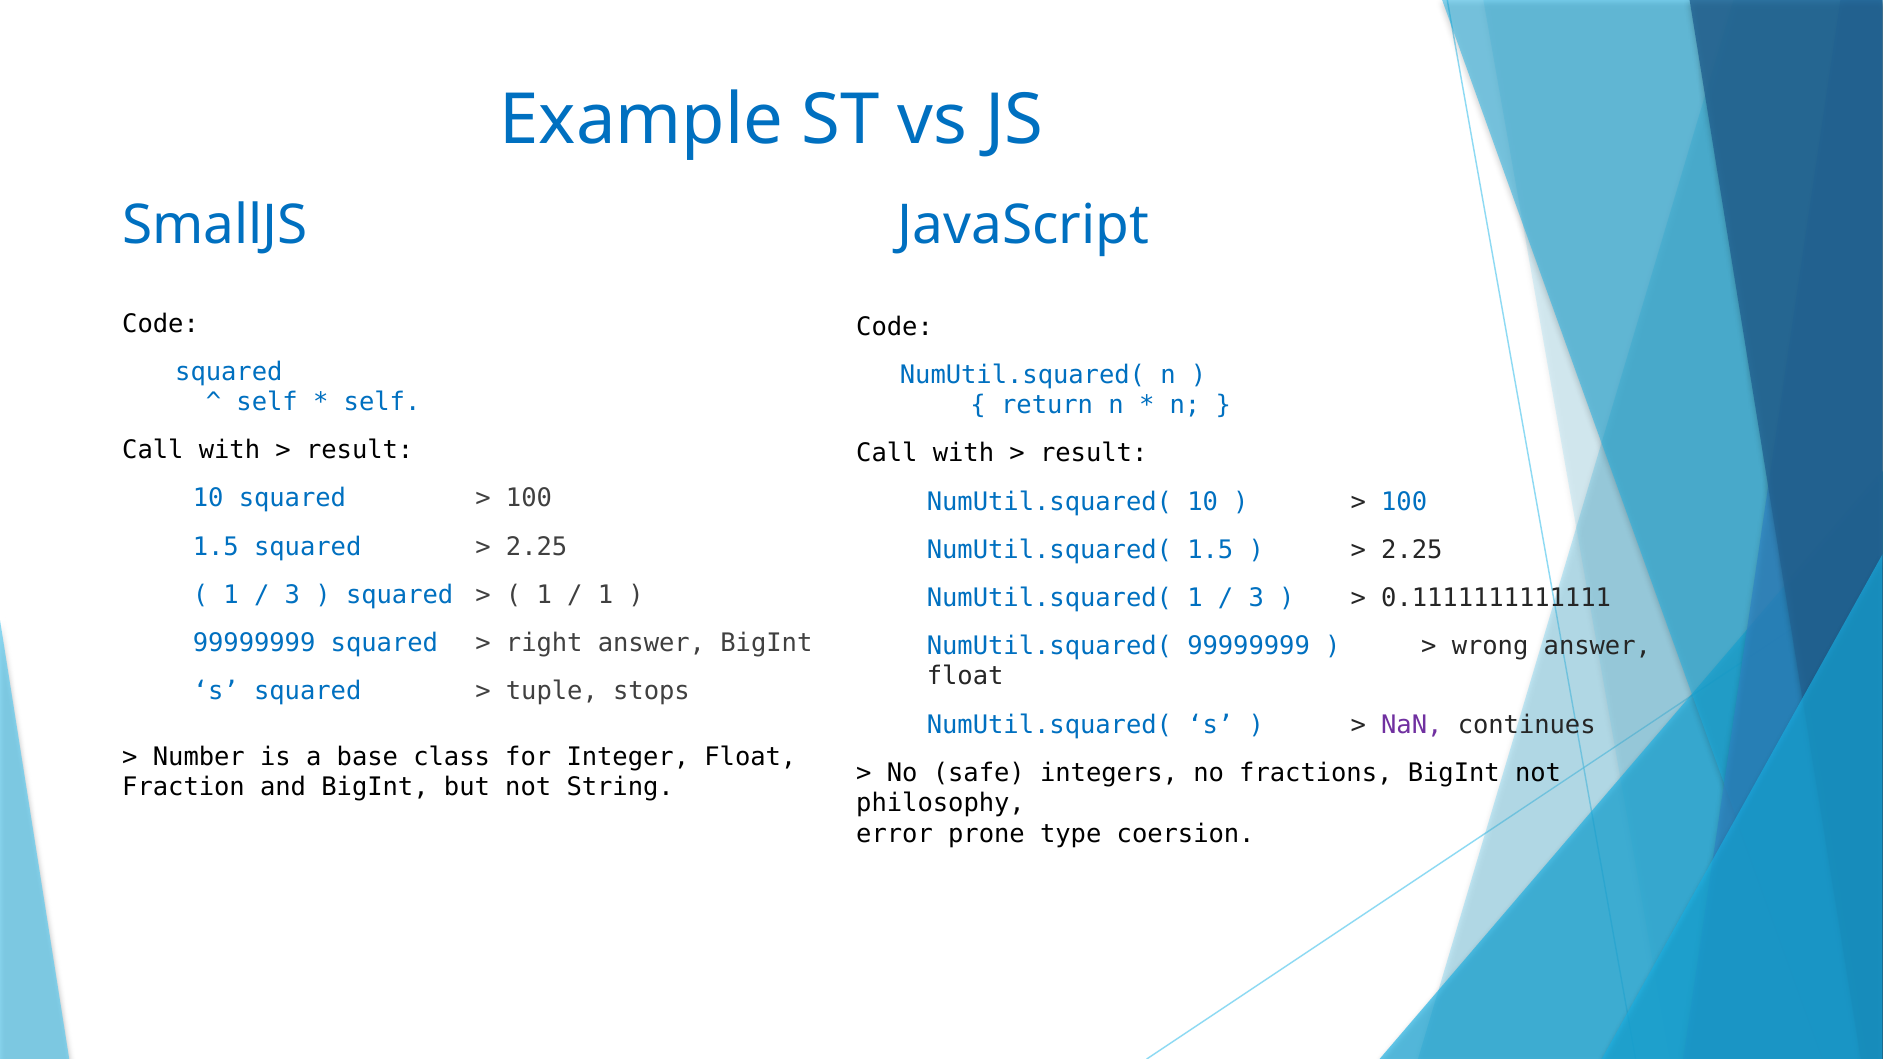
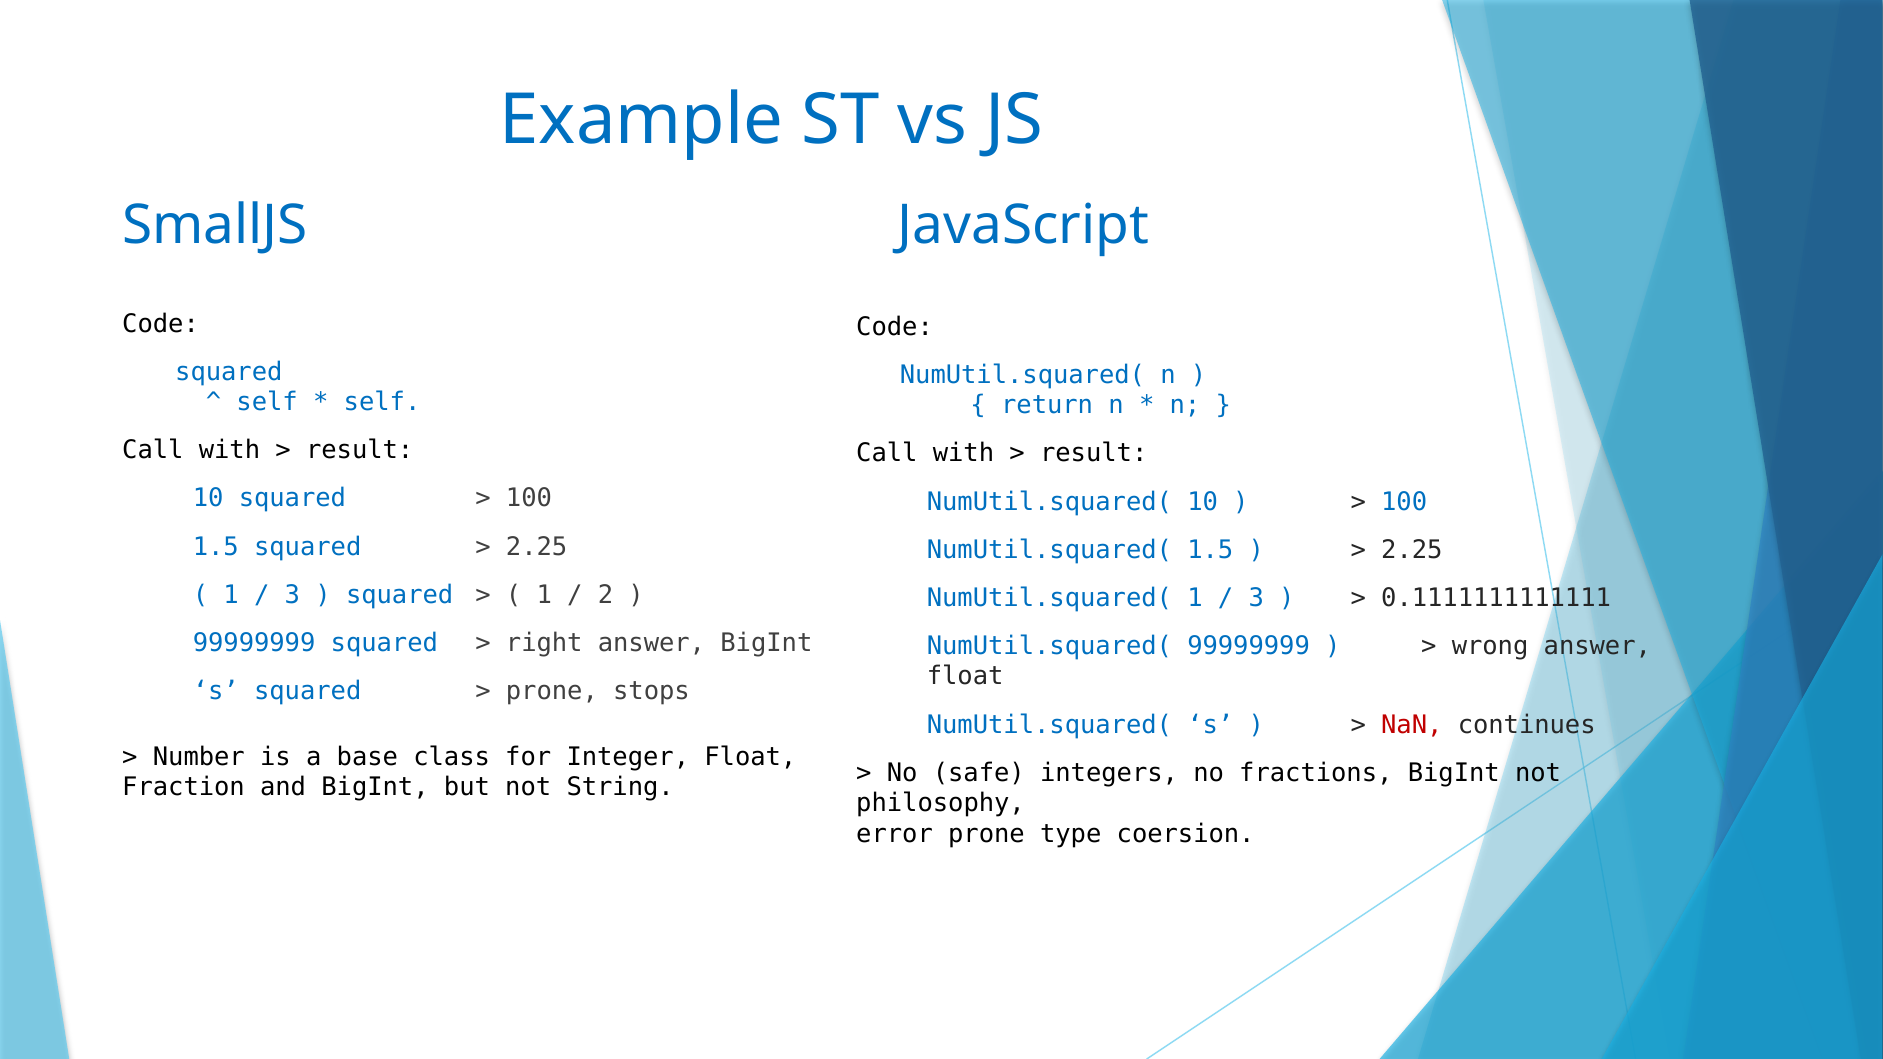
1: 1 -> 2 (605, 595)
tuple: tuple -> prone (552, 691)
NaN colour: purple -> red (1412, 725)
